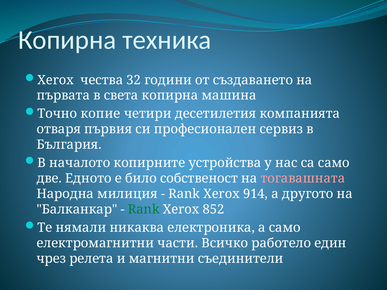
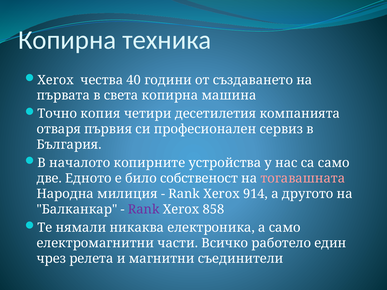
32: 32 -> 40 (134, 80)
копие: копие -> копия (100, 114)
Rank colour: green -> purple (144, 210)
852: 852 -> 858 (213, 210)
